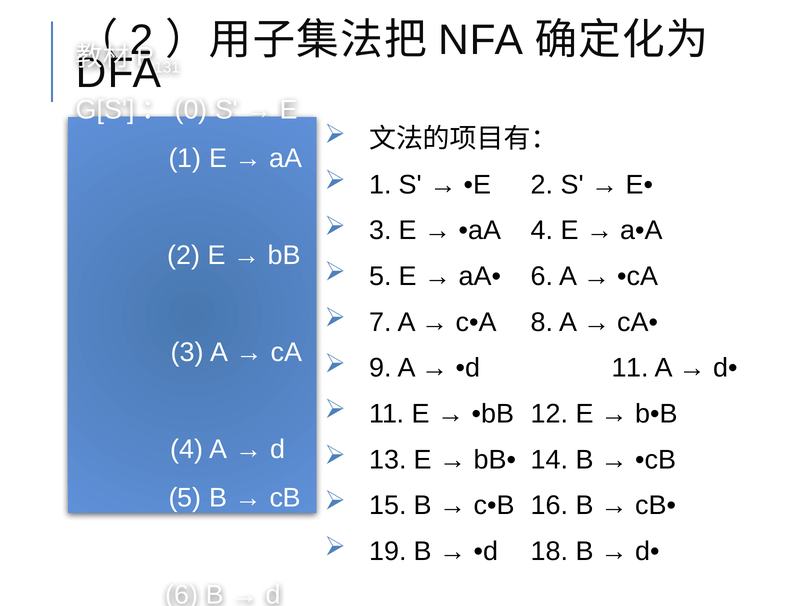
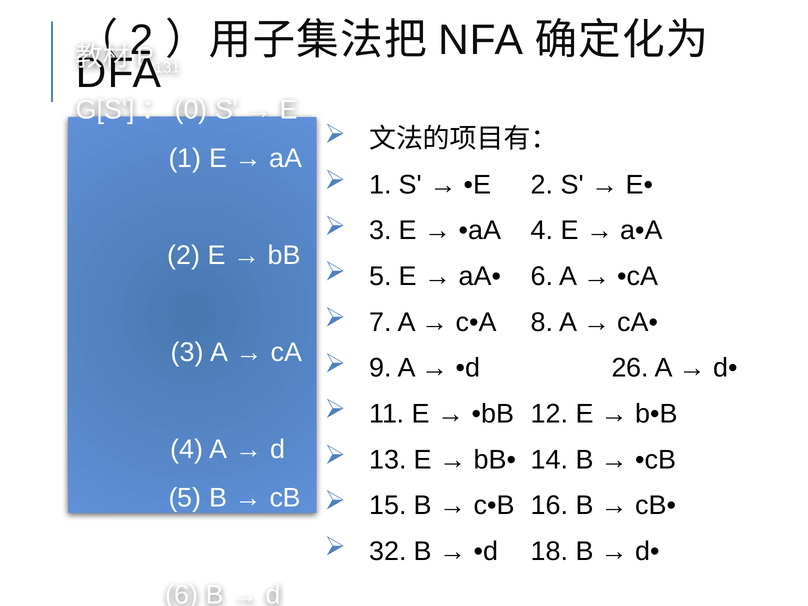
d 11: 11 -> 26 (630, 368)
19: 19 -> 32 (388, 551)
